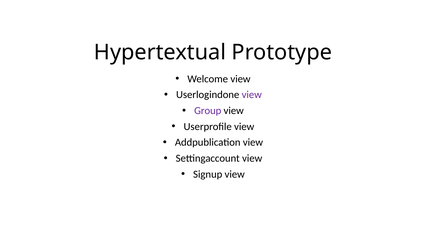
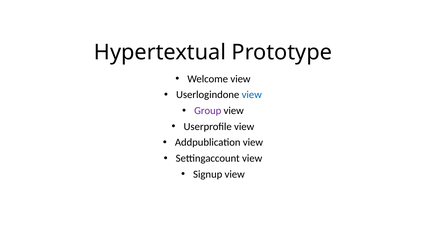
view colour: purple -> blue (252, 95)
